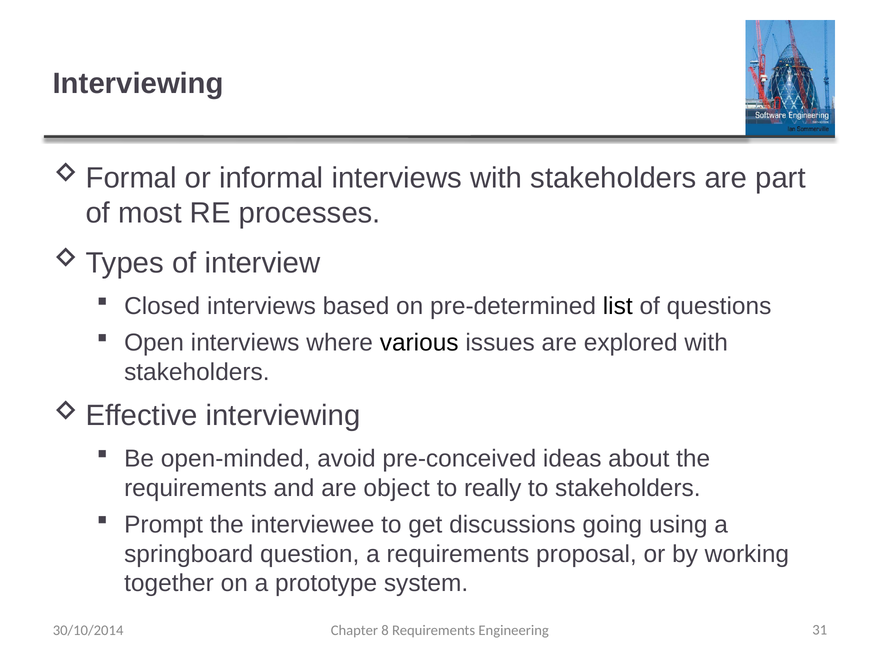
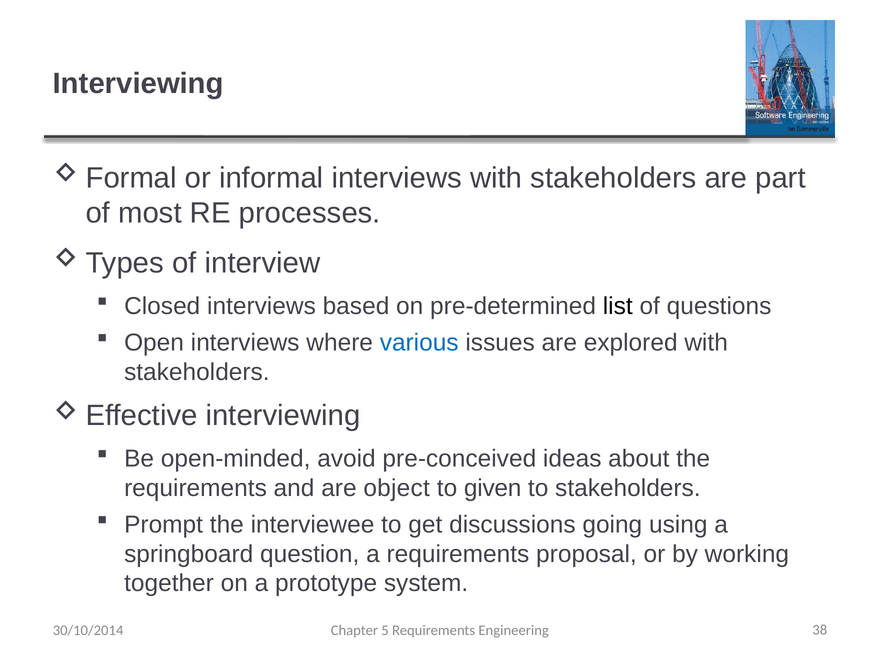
various colour: black -> blue (419, 343)
really: really -> given (493, 488)
8: 8 -> 5 (385, 630)
31: 31 -> 38 (820, 630)
